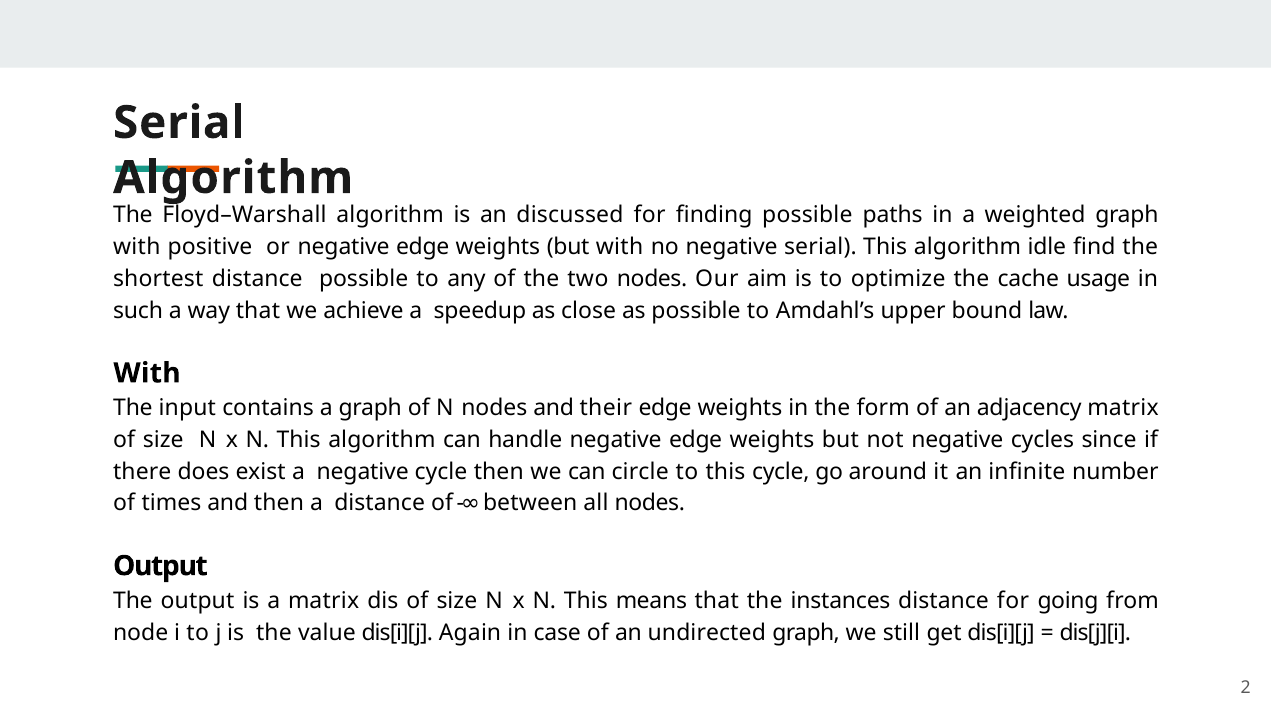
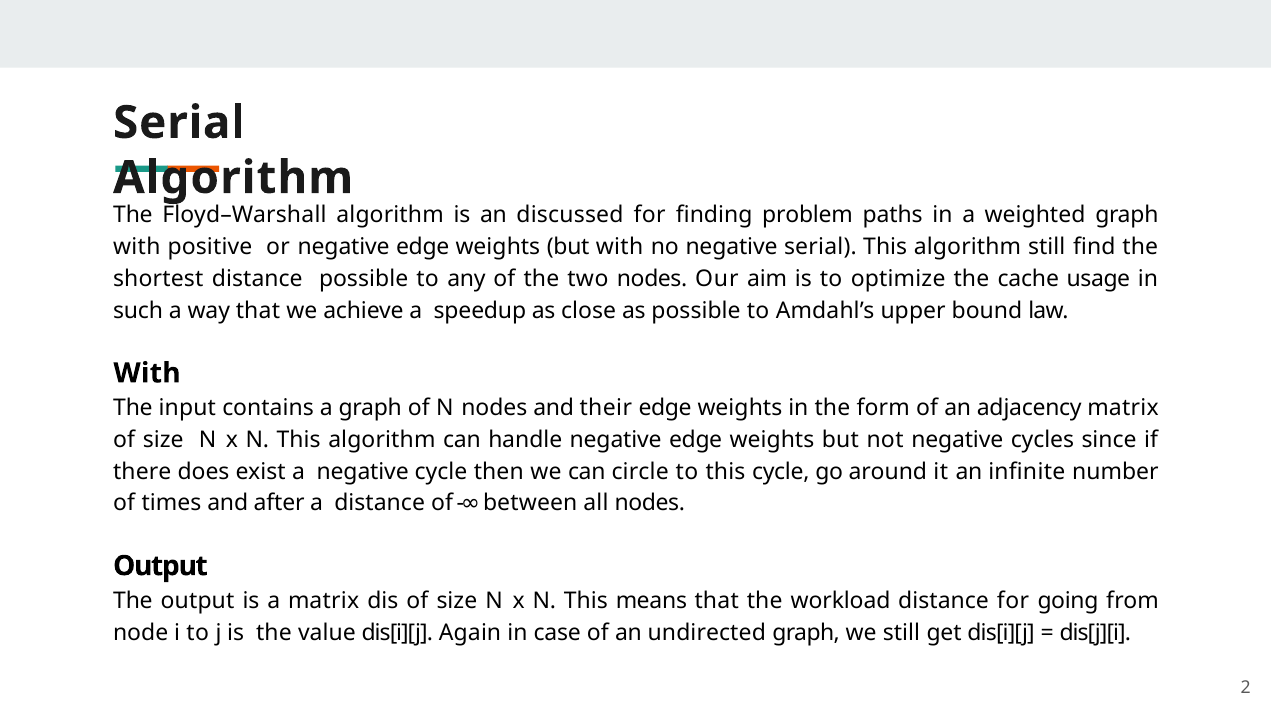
ﬁnding possible: possible -> problem (808, 215)
algorithm idle: idle -> still (1047, 247)
and then: then -> after (279, 503)
instances: instances -> workload (841, 601)
